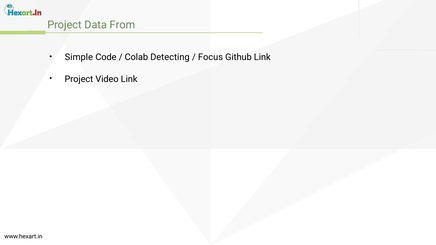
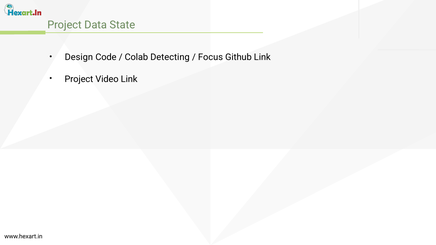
From: From -> State (122, 25)
Simple: Simple -> Design (79, 57)
